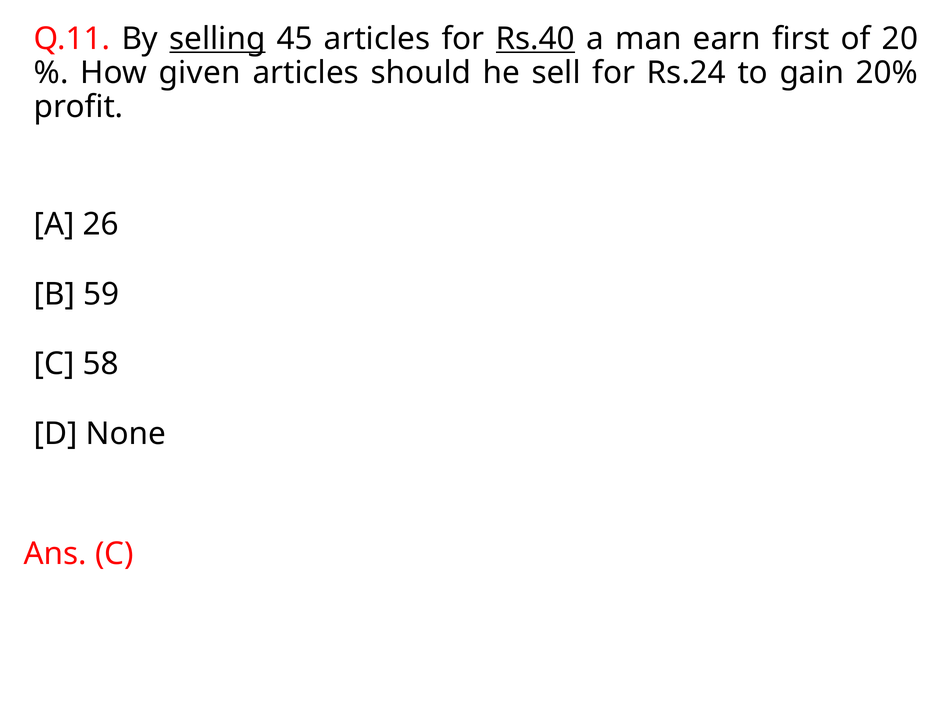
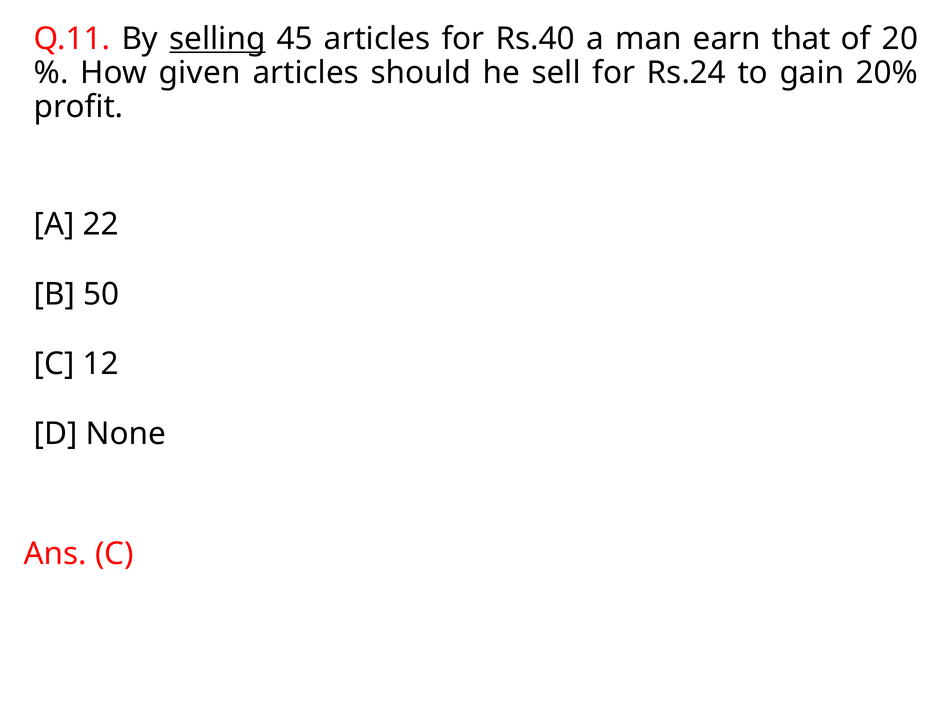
Rs.40 underline: present -> none (535, 39)
first: first -> that (801, 39)
26: 26 -> 22 (101, 224)
59: 59 -> 50 (101, 294)
58: 58 -> 12 (101, 364)
